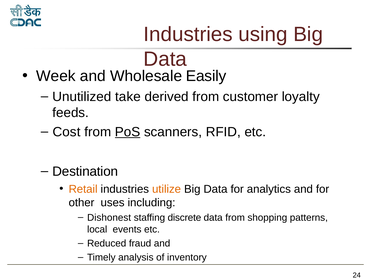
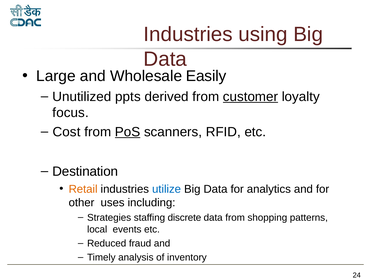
Week: Week -> Large (56, 76)
take: take -> ppts (128, 97)
customer underline: none -> present (251, 97)
feeds: feeds -> focus (71, 113)
utilize colour: orange -> blue (167, 189)
Dishonest: Dishonest -> Strategies (109, 218)
